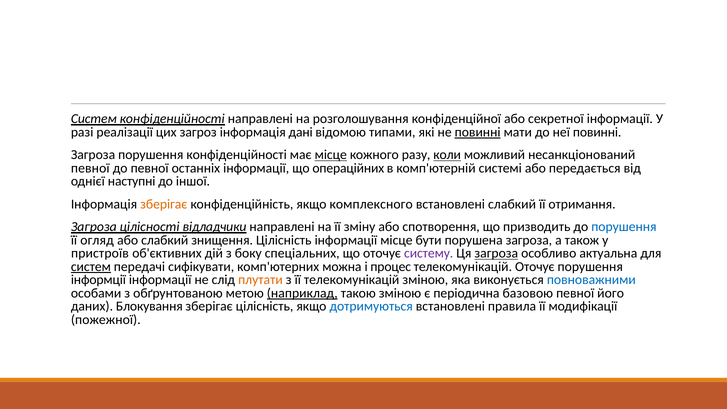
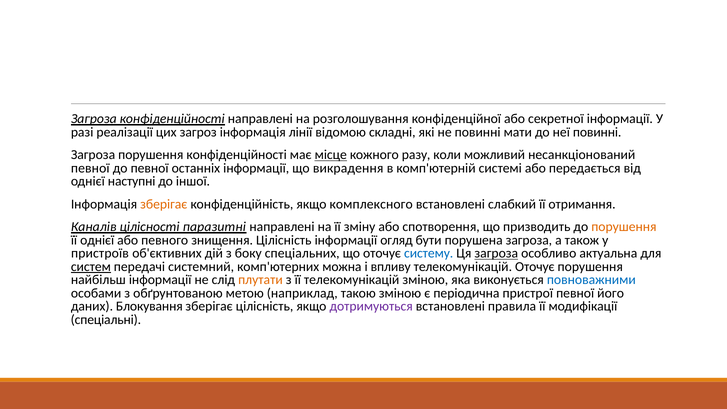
Систем: Систем -> Загроза (94, 119)
дані: дані -> лінії (301, 132)
типами: типами -> складні (392, 132)
повинні underline: present -> none (478, 132)
коли underline: present -> none (447, 155)
операційних: операційних -> викрадення (348, 168)
Загроза: Загроза -> Каналів (94, 227)
відладчики: відладчики -> паразитні (214, 227)
порушення colour: blue -> orange (624, 227)
її огляд: огляд -> однієї (97, 240)
або слабкий: слабкий -> певного (165, 240)
інформації місце: місце -> огляд (396, 240)
систему colour: purple -> blue (429, 253)
сифікувати: сифікувати -> системний (201, 267)
процес: процес -> впливу (391, 267)
інформції: інформції -> найбільш (98, 280)
наприклад underline: present -> none (302, 293)
базовою: базовою -> пристрої (528, 293)
дотримуються colour: blue -> purple (371, 306)
пожежної: пожежної -> спеціальні (106, 320)
